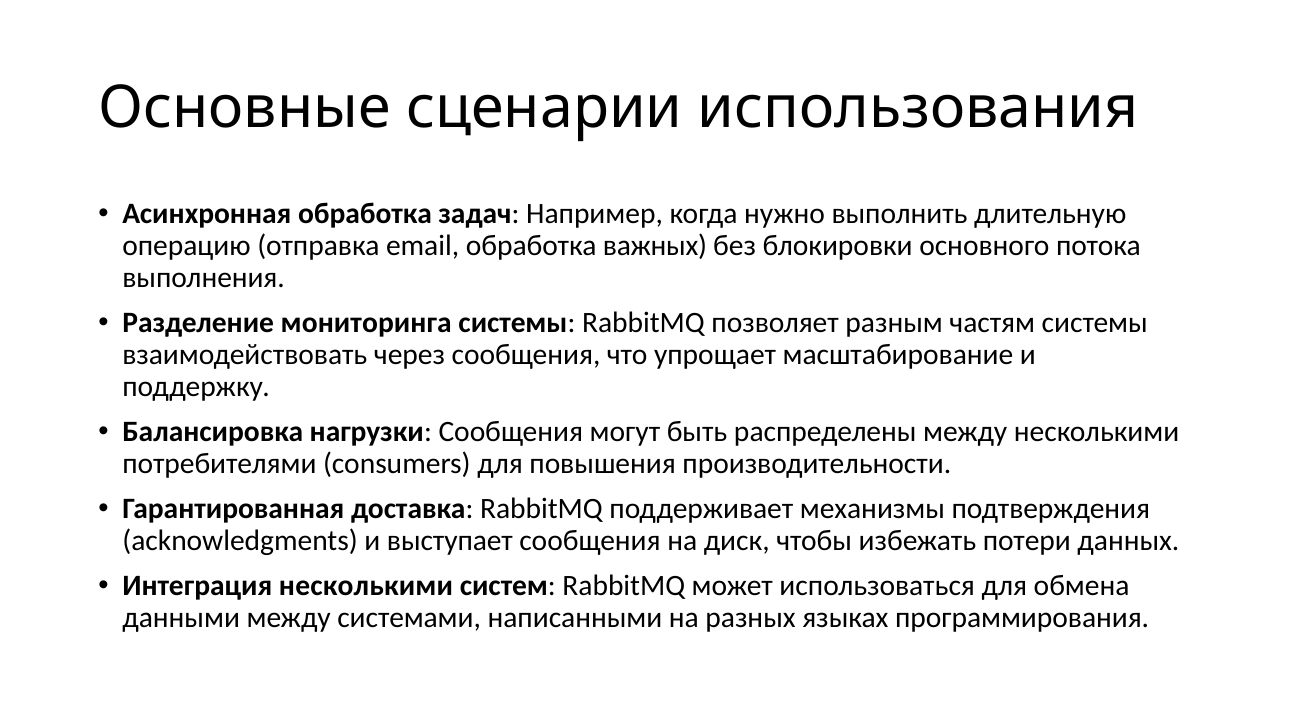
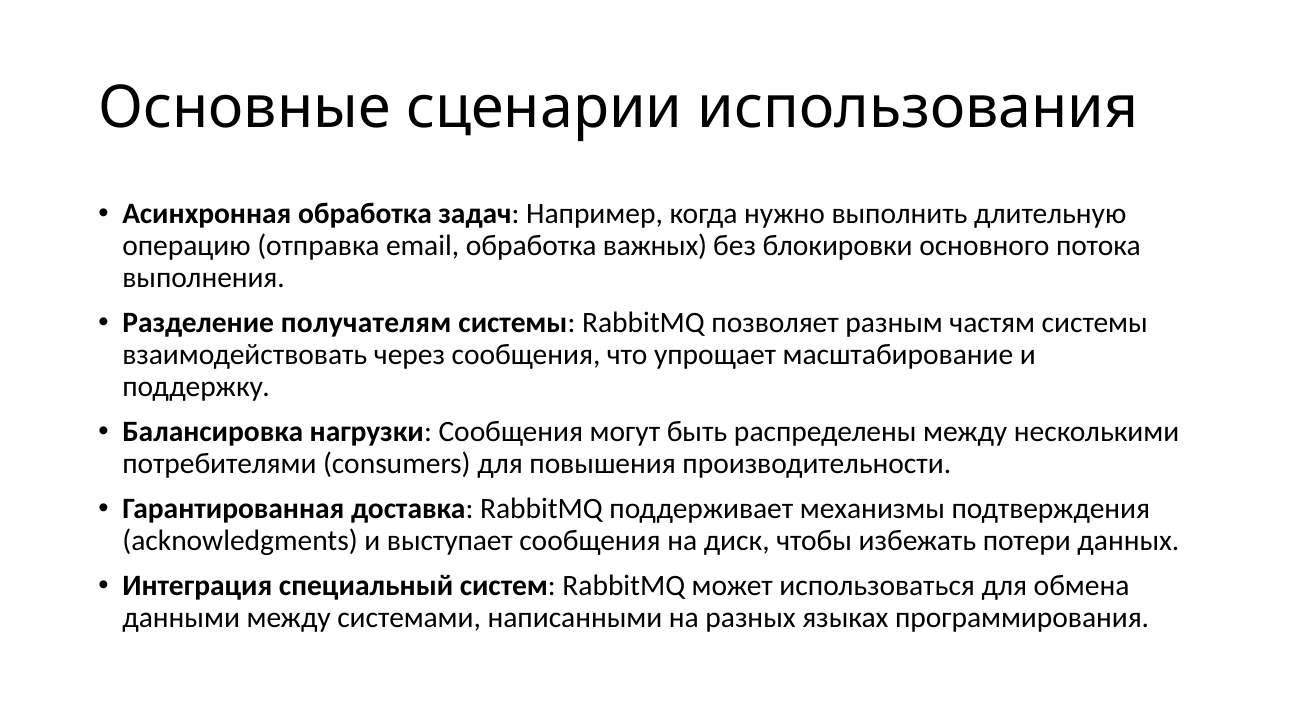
мониторинга: мониторинга -> получателям (366, 323)
Интеграция несколькими: несколькими -> специальный (366, 586)
